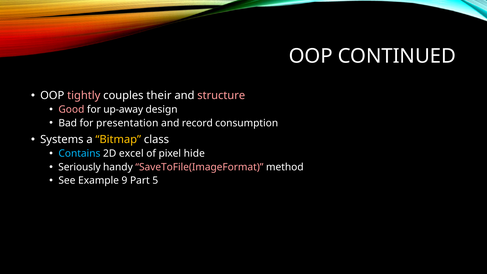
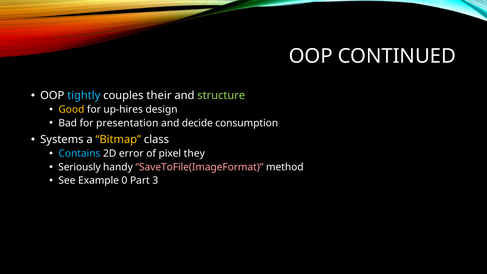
tightly colour: pink -> light blue (84, 95)
structure colour: pink -> light green (221, 95)
Good colour: pink -> yellow (71, 109)
up-away: up-away -> up-hires (123, 109)
record: record -> decide (197, 123)
excel: excel -> error (131, 154)
hide: hide -> they (194, 154)
9: 9 -> 0 (124, 181)
5: 5 -> 3 (155, 181)
